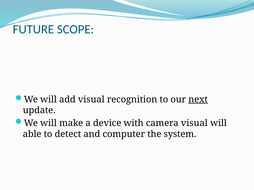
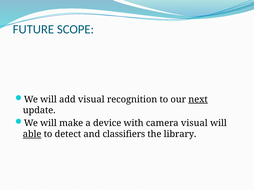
able underline: none -> present (32, 134)
computer: computer -> classifiers (124, 134)
system: system -> library (180, 134)
